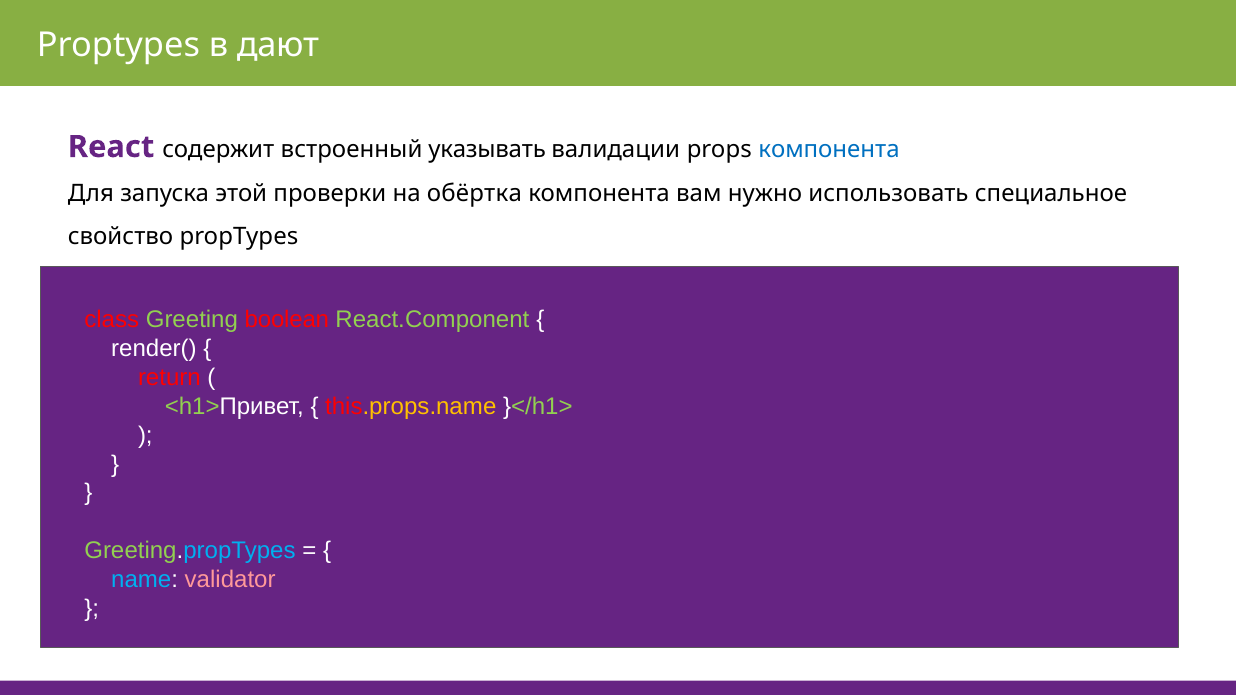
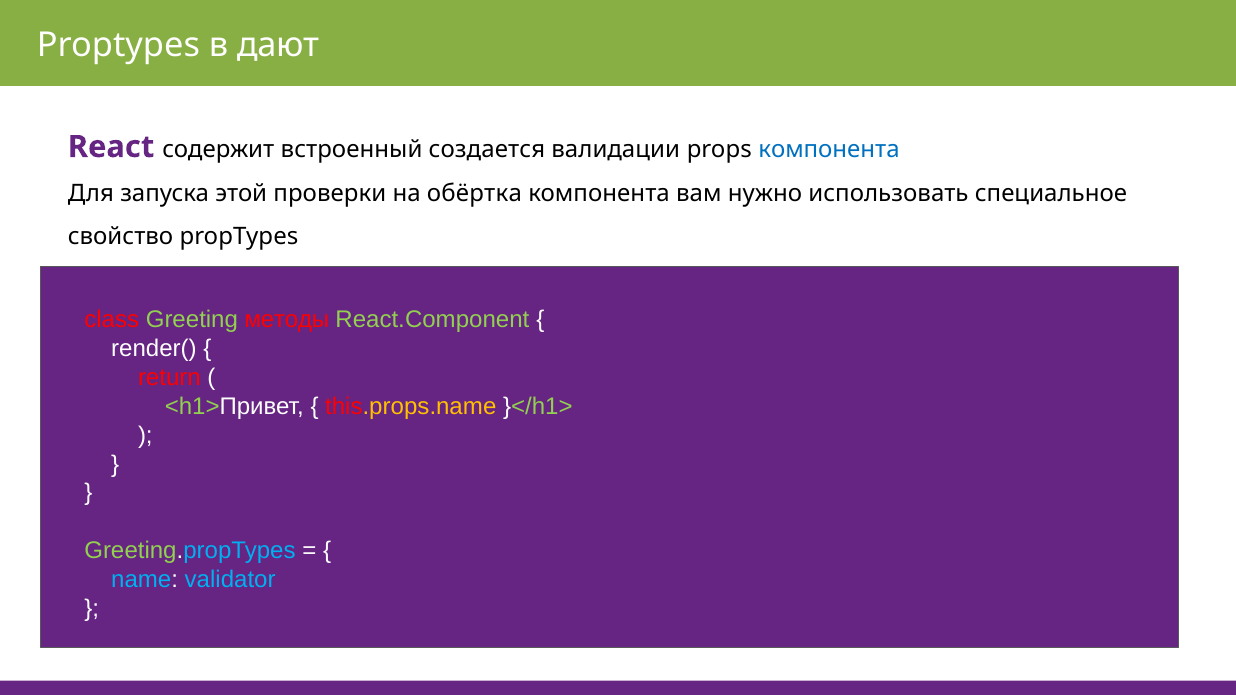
указывать: указывать -> создается (487, 149)
boolean: boolean -> методы (287, 320)
validator colour: pink -> light blue (230, 580)
